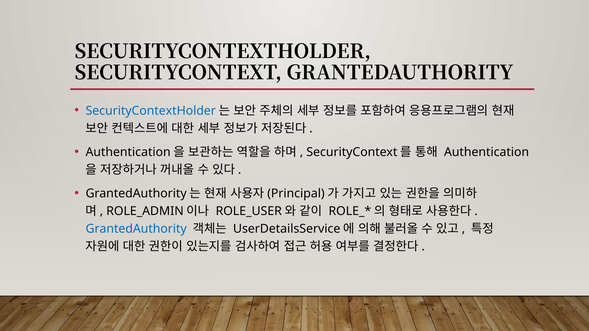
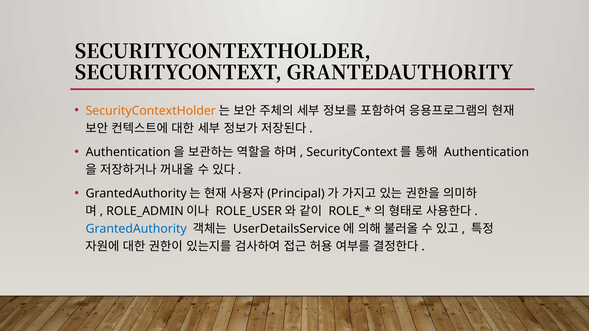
SecurityContextHolder colour: blue -> orange (151, 111)
